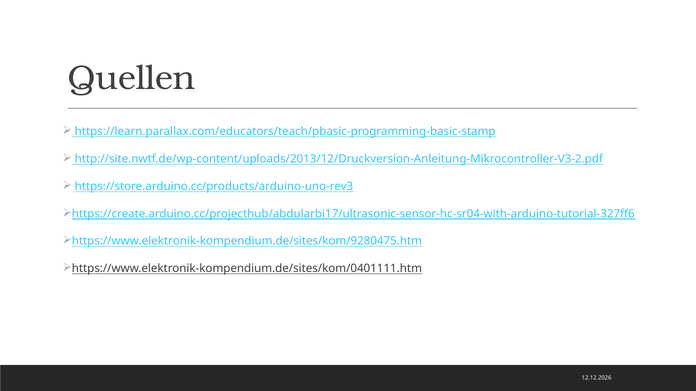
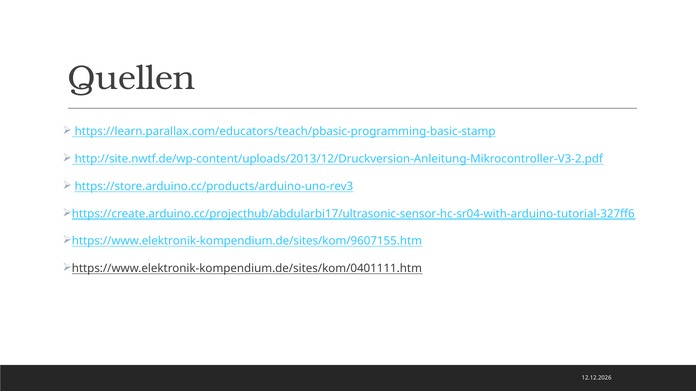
https://www.elektronik-kompendium.de/sites/kom/9280475.htm: https://www.elektronik-kompendium.de/sites/kom/9280475.htm -> https://www.elektronik-kompendium.de/sites/kom/9607155.htm (247, 241)
